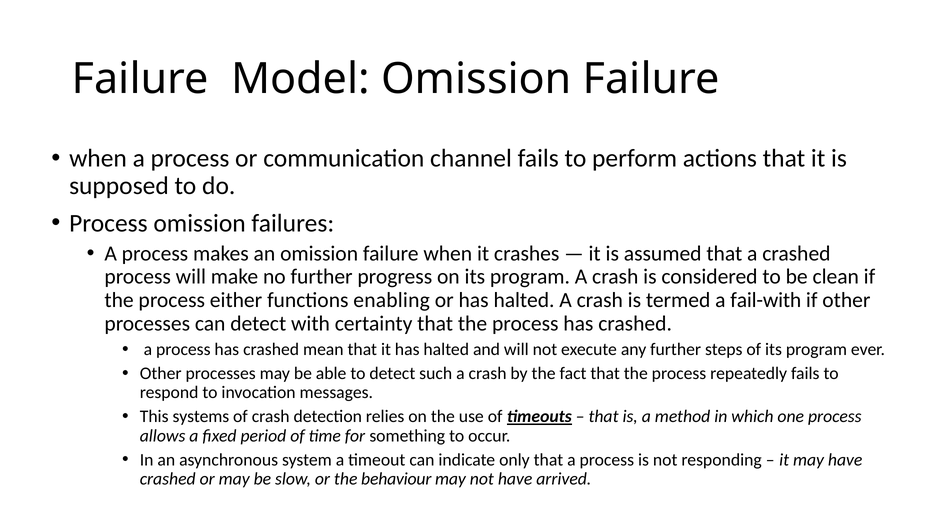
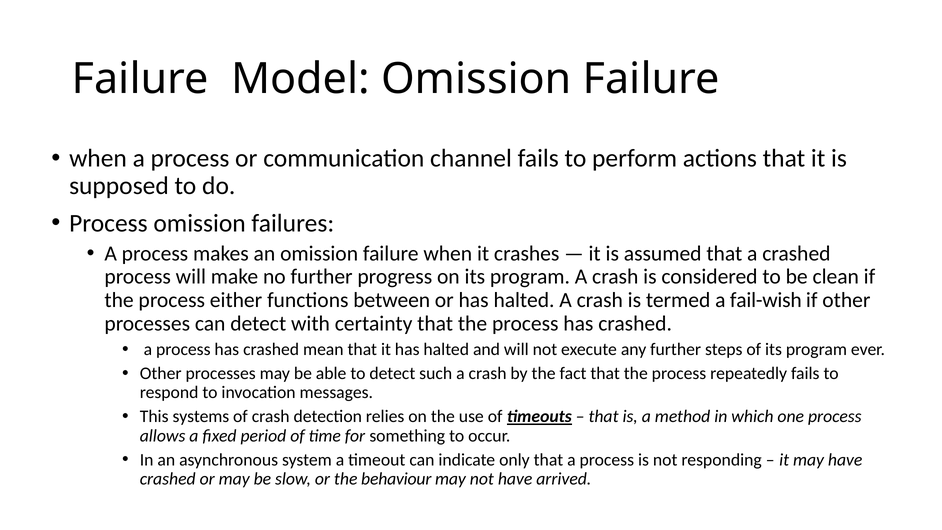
enabling: enabling -> between (392, 300)
fail-with: fail-with -> fail-wish (766, 300)
